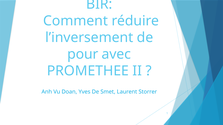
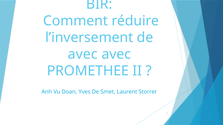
pour: pour -> avec (83, 54)
